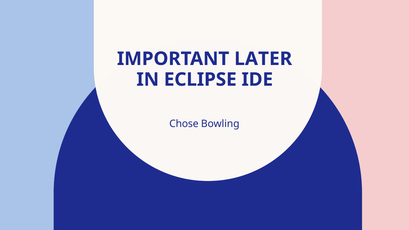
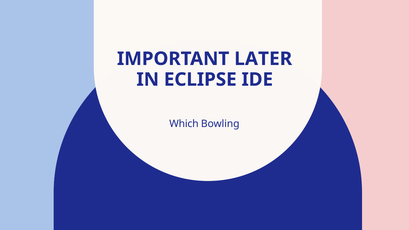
Chose: Chose -> Which (184, 124)
